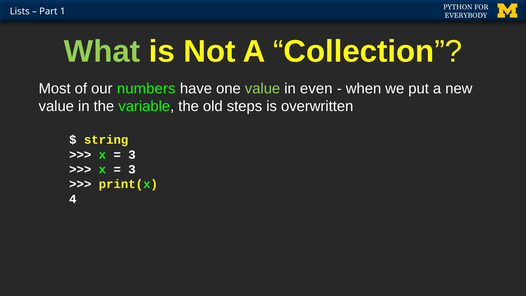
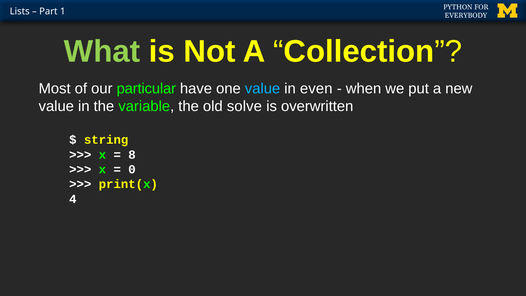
numbers: numbers -> particular (146, 89)
value colour: light green -> light blue (263, 89)
steps: steps -> solve (244, 106)
3: 3 -> 8 (132, 155)
3: 3 -> 0 (132, 169)
